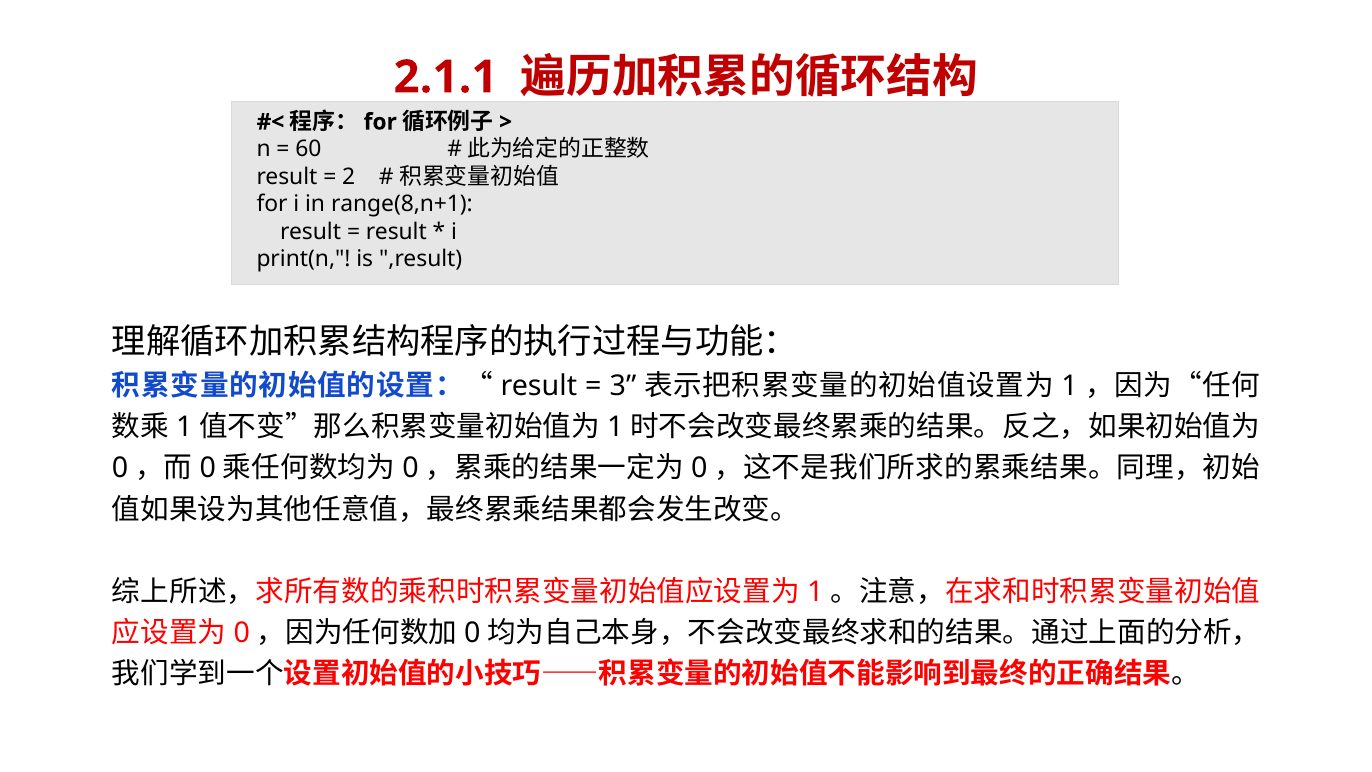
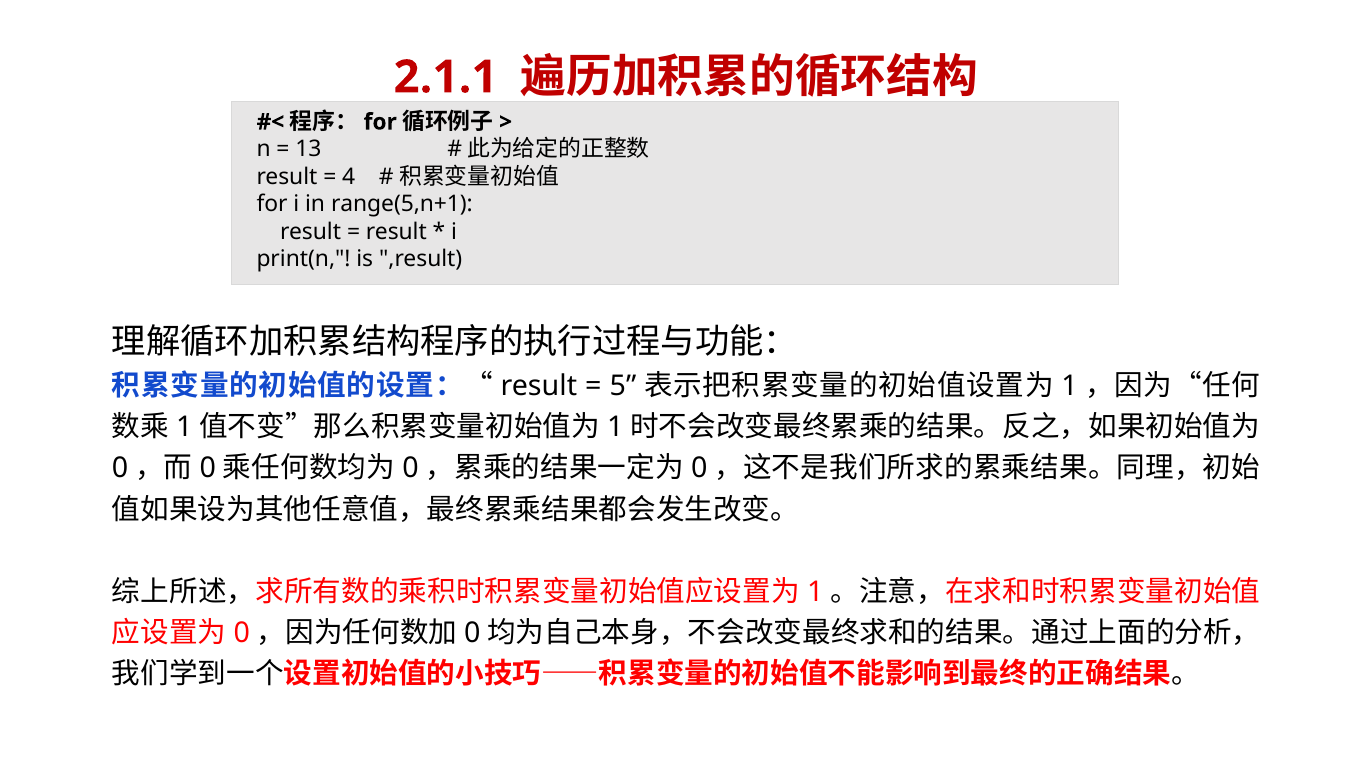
60: 60 -> 13 (308, 149)
2: 2 -> 4 (349, 177)
range(8,n+1: range(8,n+1 -> range(5,n+1 (402, 204)
3: 3 -> 5 (623, 386)
